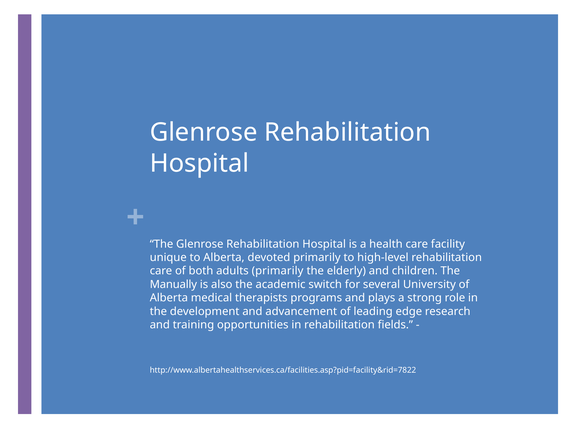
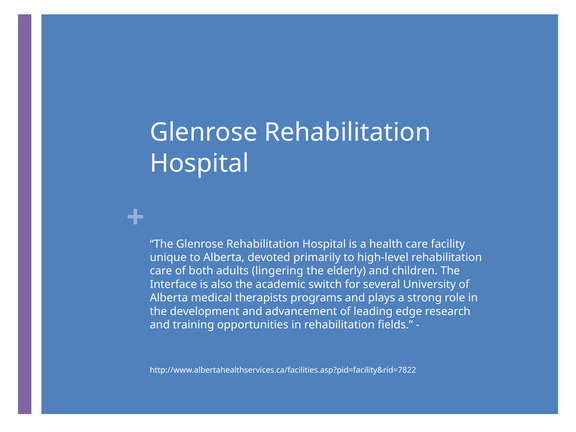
adults primarily: primarily -> lingering (278, 271)
Manually: Manually -> Interface (173, 284)
